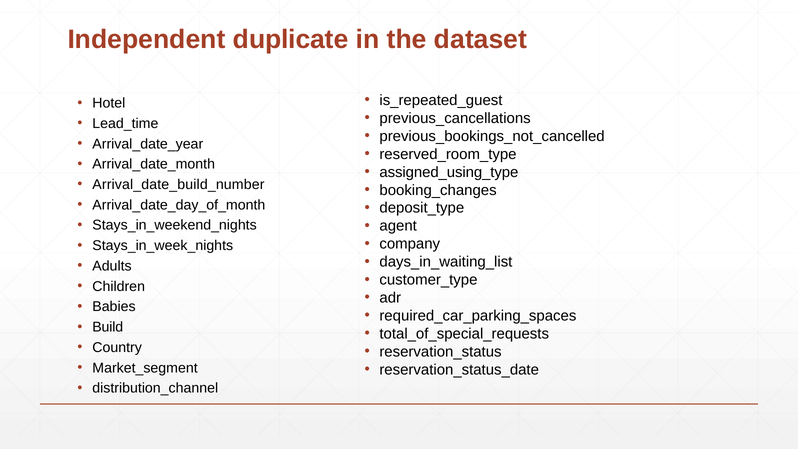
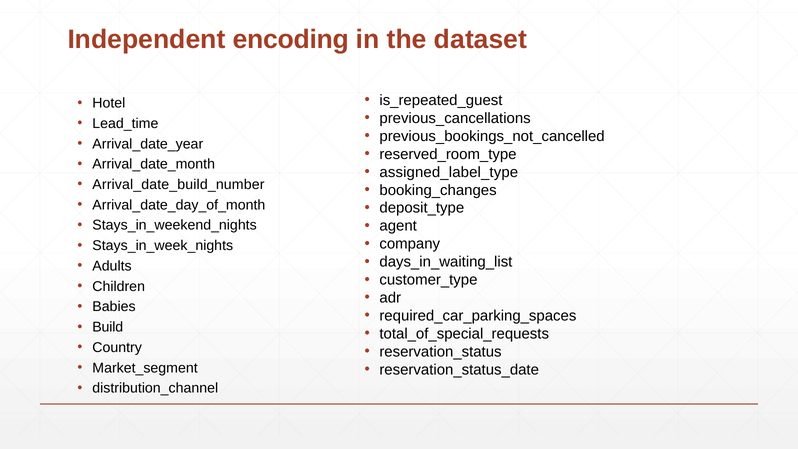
duplicate: duplicate -> encoding (291, 40)
assigned_using_type: assigned_using_type -> assigned_label_type (449, 172)
